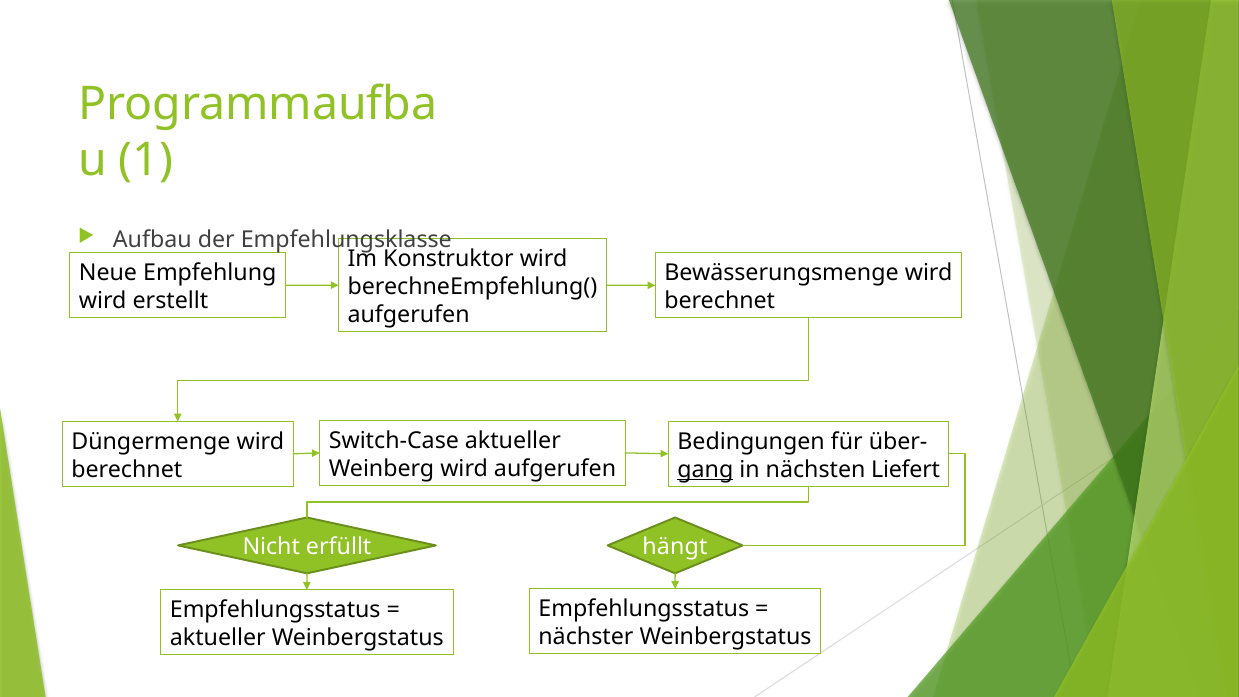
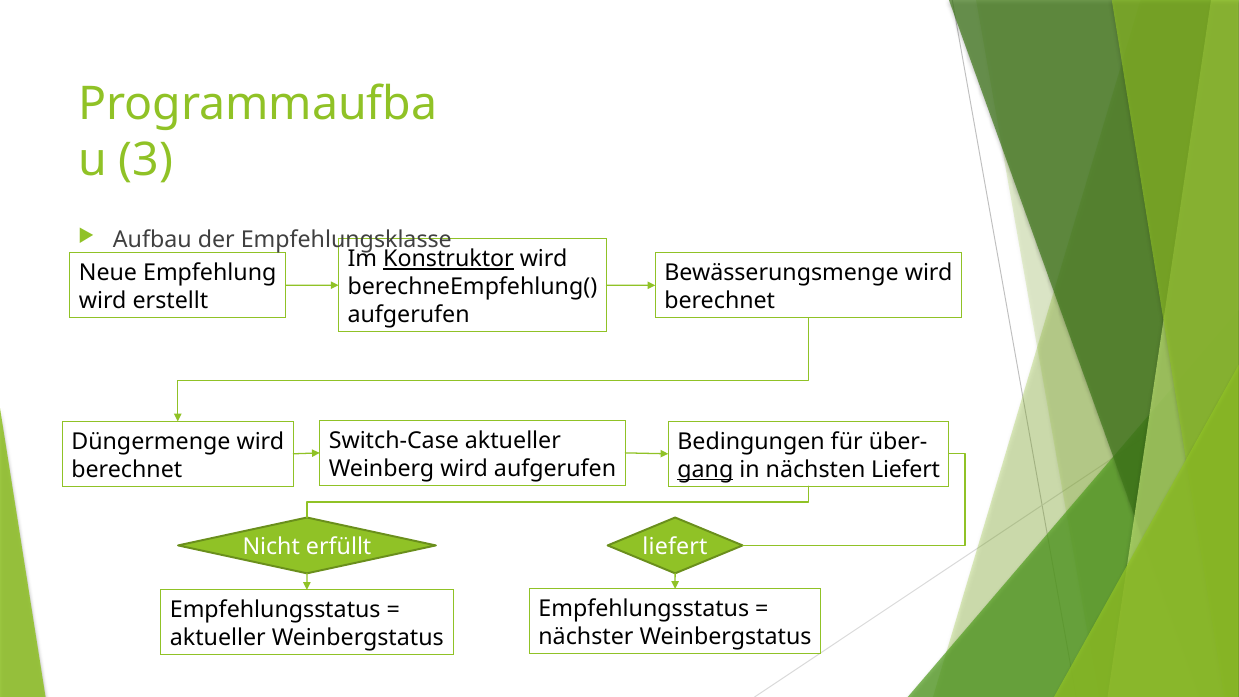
1: 1 -> 3 (146, 160)
Konstruktor underline: none -> present (449, 259)
hängt: hängt -> liefert (675, 547)
